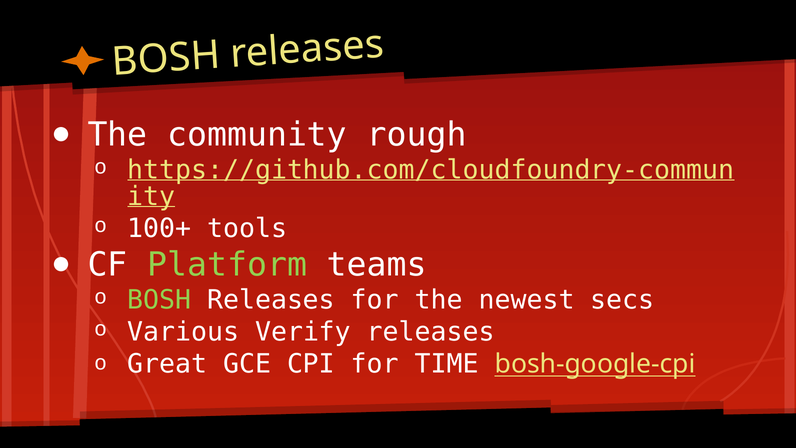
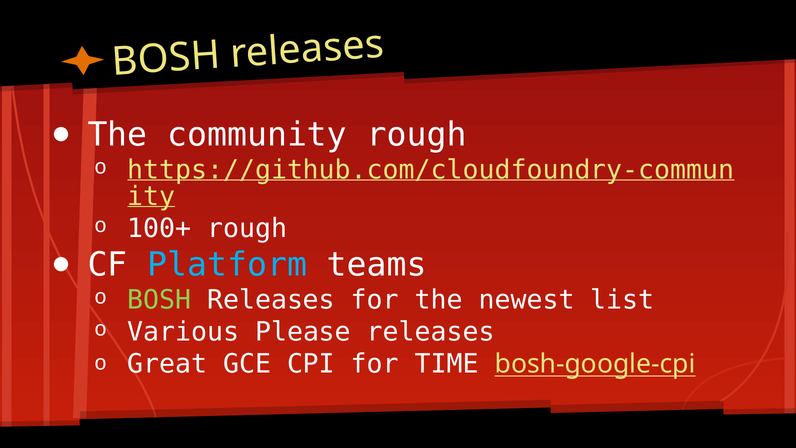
100+ tools: tools -> rough (247, 228)
Platform colour: light green -> light blue (227, 265)
secs: secs -> list (622, 300)
Verify: Verify -> Please (303, 332)
